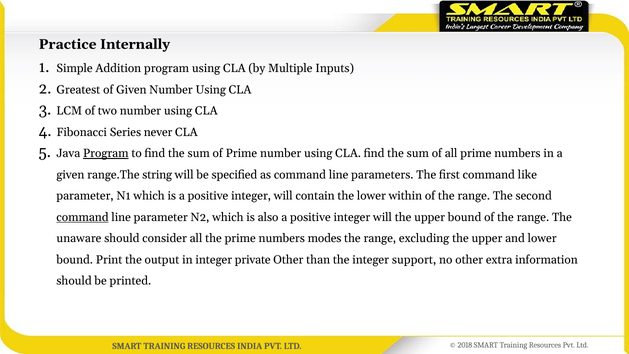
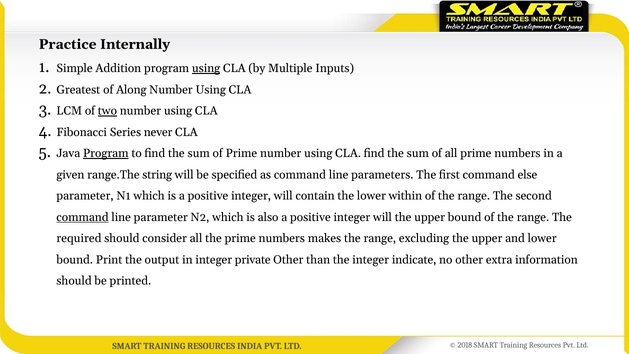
using underline: none -> present (206, 68)
of Given: Given -> Along (131, 90)
two underline: none -> present (107, 111)
like: like -> else (527, 175)
unaware: unaware -> required (79, 238)
modes: modes -> makes (324, 238)
support: support -> indicate (414, 260)
